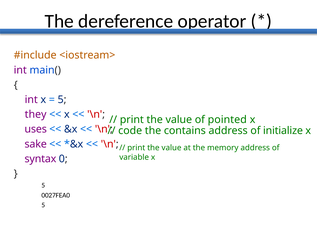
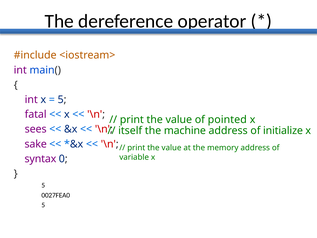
they: they -> fatal (36, 114)
uses: uses -> sees (36, 129)
code: code -> itself (130, 130)
contains: contains -> machine (185, 130)
